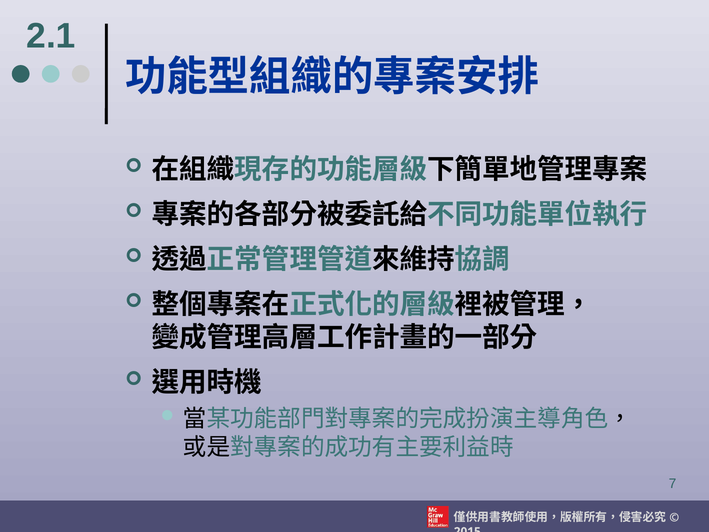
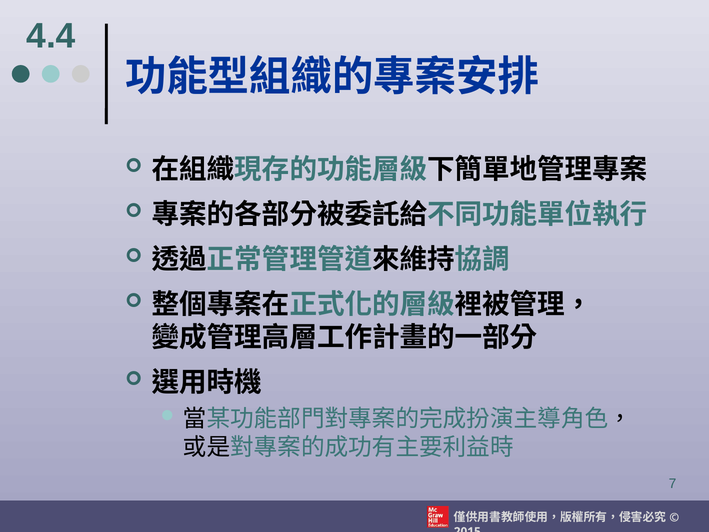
2.1: 2.1 -> 4.4 (51, 36)
